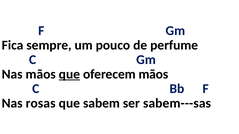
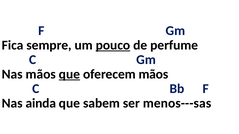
pouco underline: none -> present (113, 45)
rosas: rosas -> ainda (41, 103)
sabem---sas: sabem---sas -> menos---sas (177, 103)
